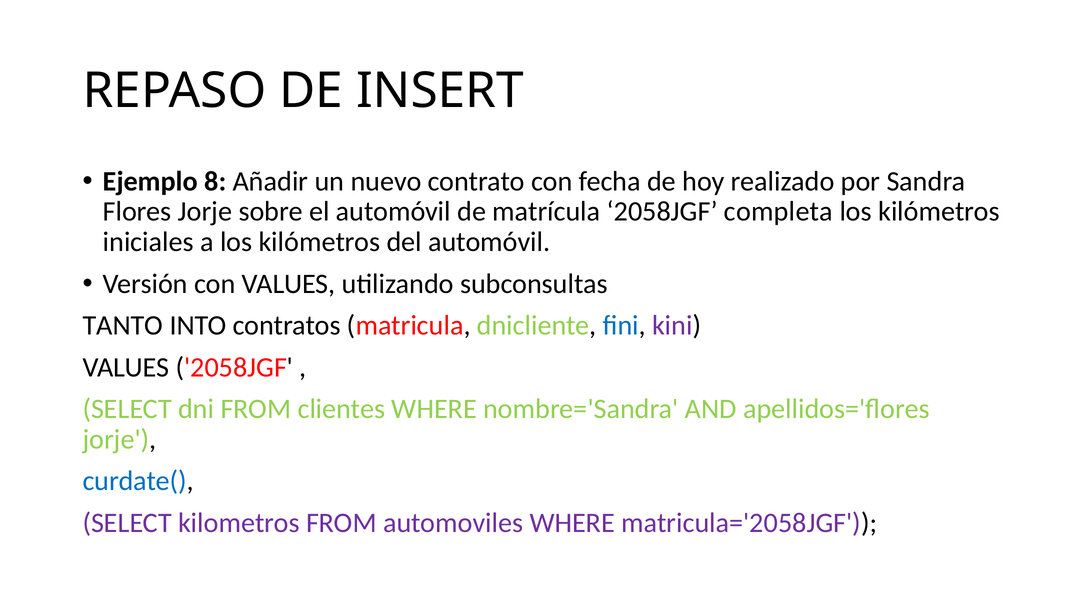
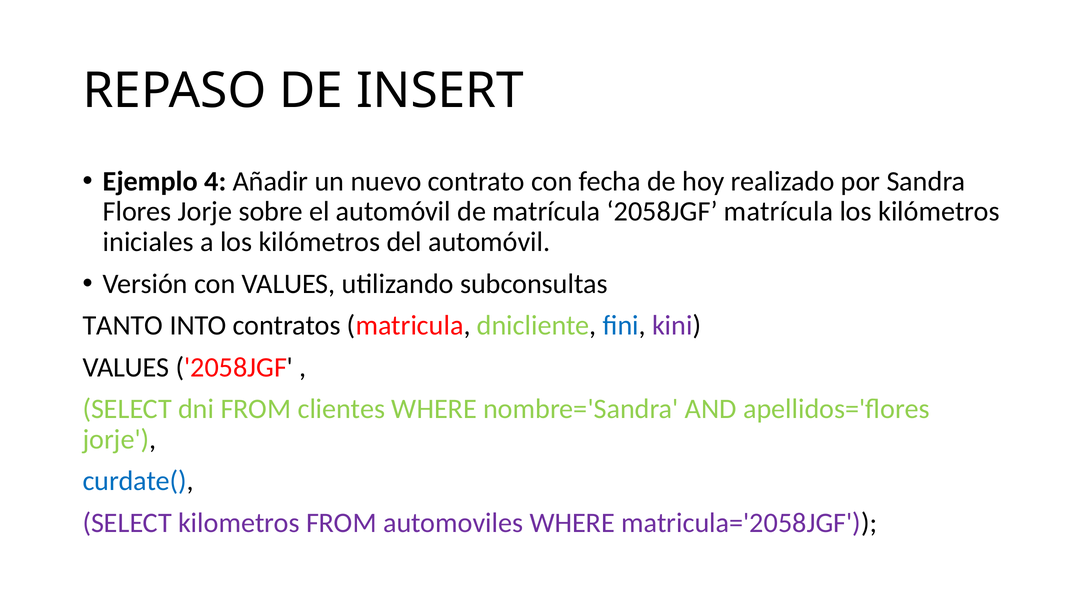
8: 8 -> 4 (215, 181)
2058JGF completa: completa -> matrícula (779, 212)
